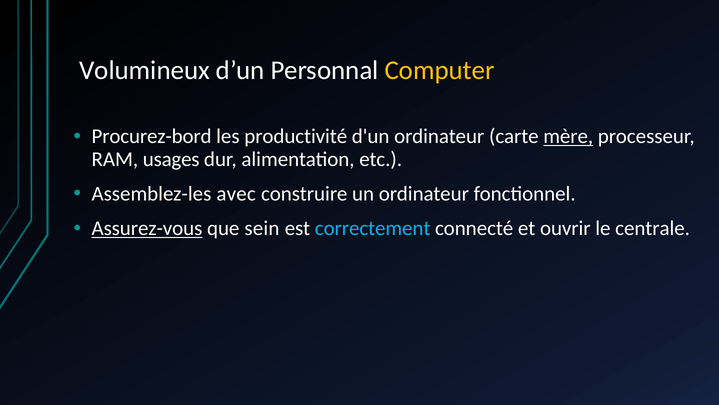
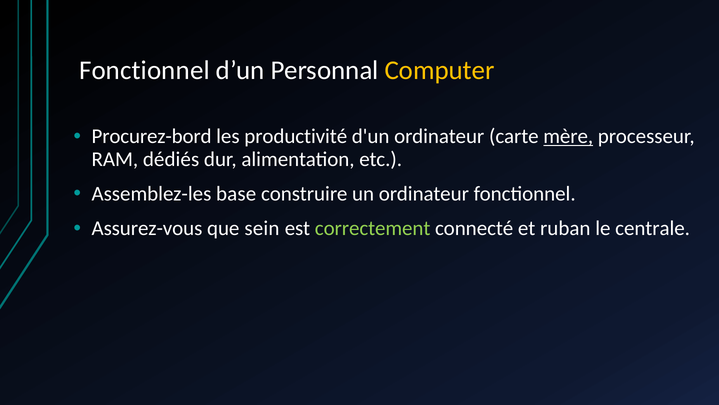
Volumineux: Volumineux -> Fonctionnel (144, 70)
usages: usages -> dédiés (171, 159)
avec: avec -> base (236, 194)
Assurez-vous underline: present -> none (147, 228)
correctement colour: light blue -> light green (373, 228)
ouvrir: ouvrir -> ruban (565, 228)
